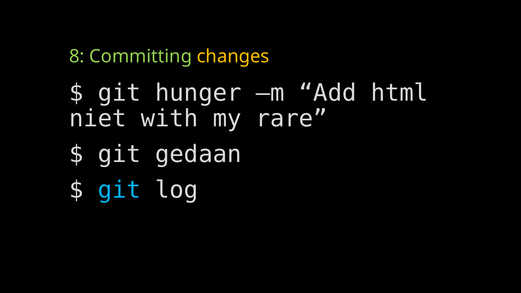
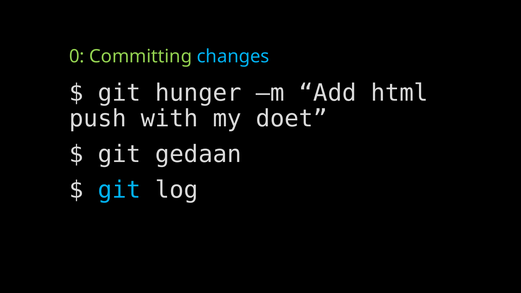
8: 8 -> 0 (77, 56)
changes colour: yellow -> light blue (233, 56)
niet: niet -> push (98, 119)
rare: rare -> doet (292, 119)
